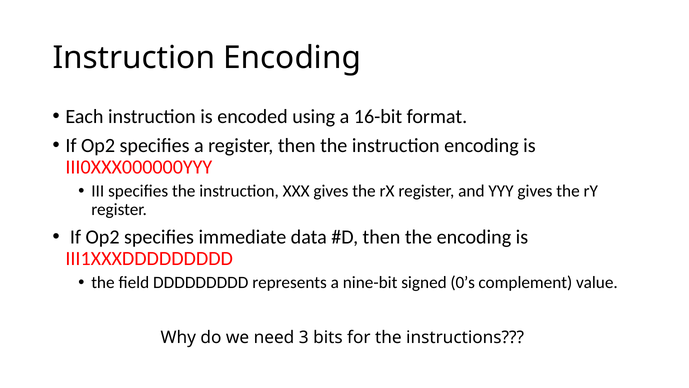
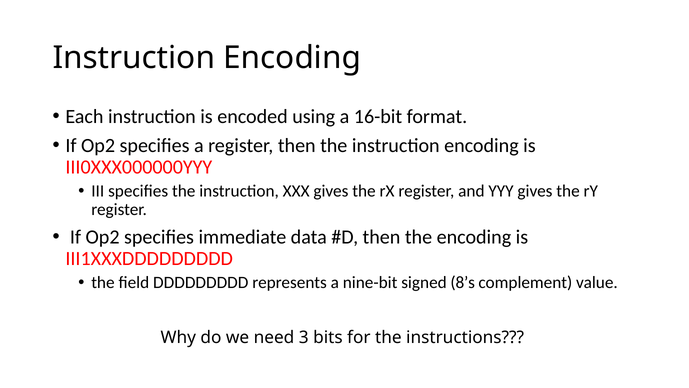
0’s: 0’s -> 8’s (463, 282)
